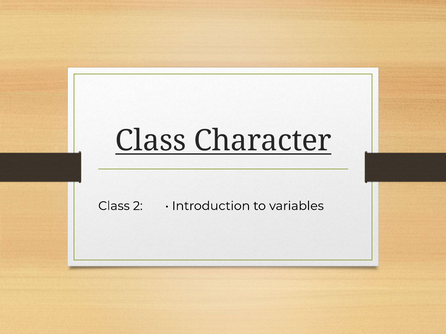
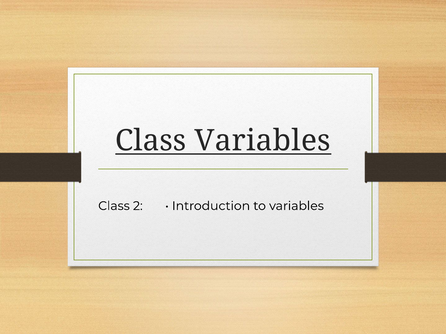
Class Character: Character -> Variables (263, 141)
